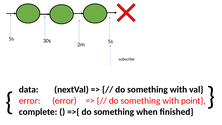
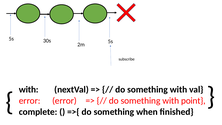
data: data -> with (29, 89)
